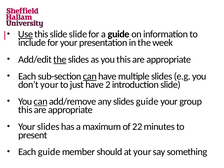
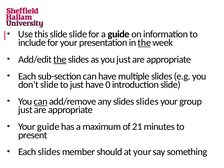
Use underline: present -> none (26, 34)
the underline: none -> present (144, 43)
you this: this -> just (124, 59)
can underline: present -> none (90, 76)
don’t your: your -> slide (49, 85)
2: 2 -> 0 (108, 85)
slides guide: guide -> slides (147, 101)
this: this -> just (25, 110)
Your slides: slides -> guide (48, 127)
22: 22 -> 21 (137, 127)
Each guide: guide -> slides (49, 152)
